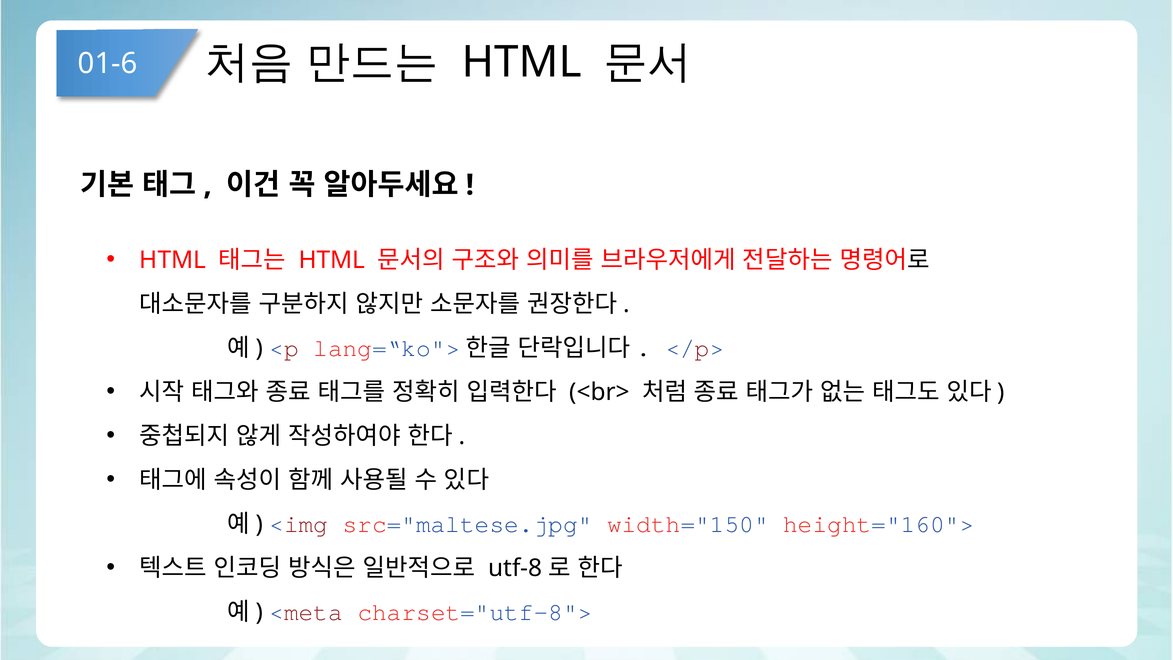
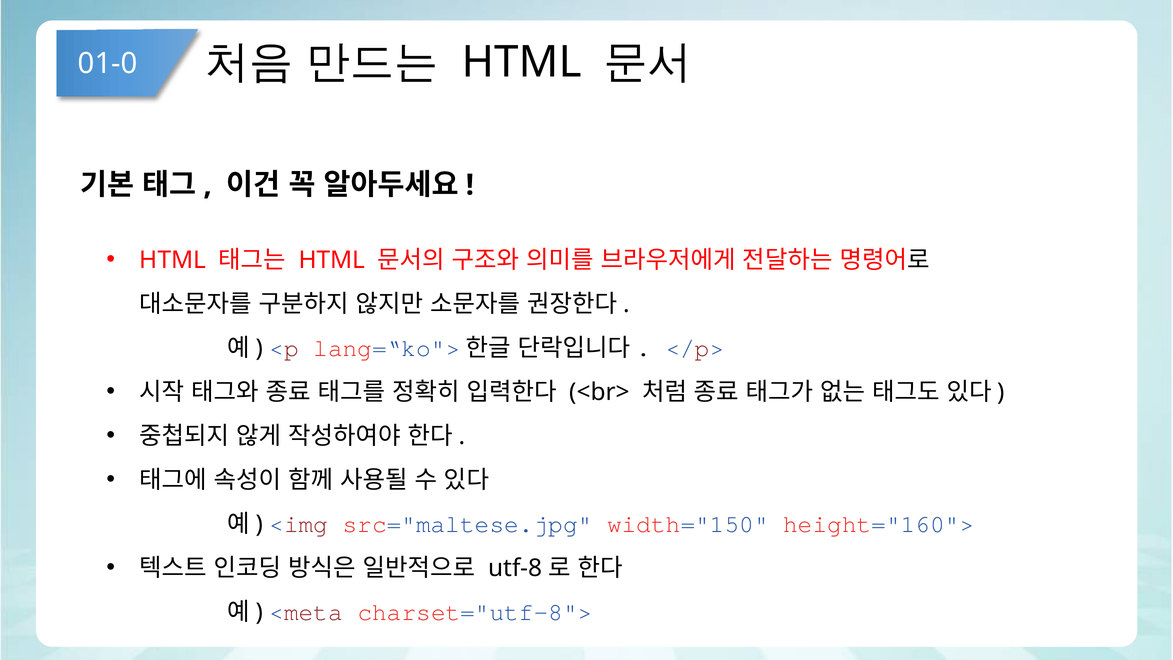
01-6: 01-6 -> 01-0 (108, 63)
